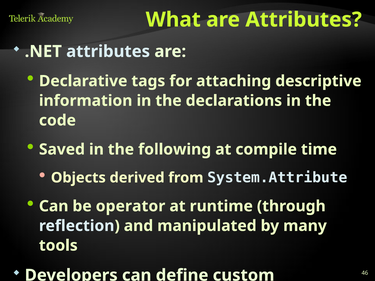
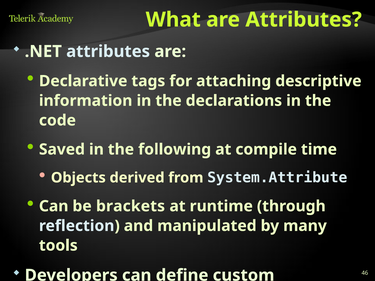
operator: operator -> brackets (130, 206)
